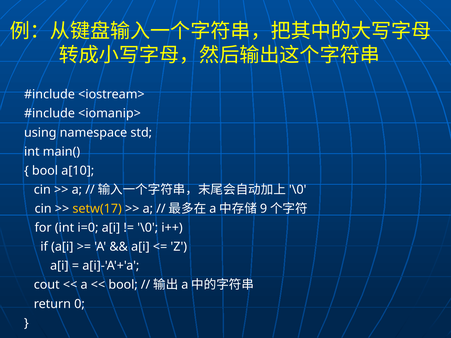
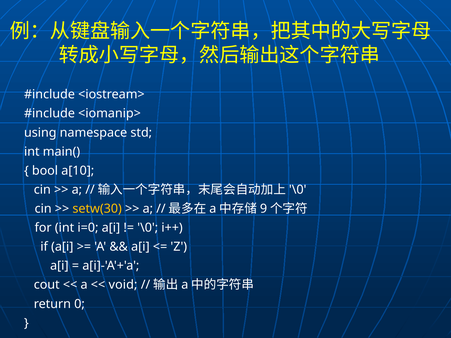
setw(17: setw(17 -> setw(30 (97, 209)
bool: bool -> void (123, 285)
